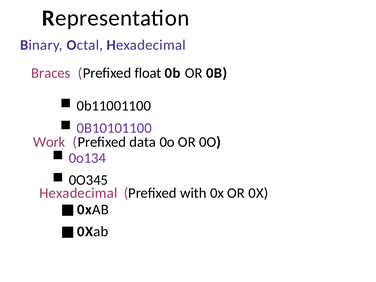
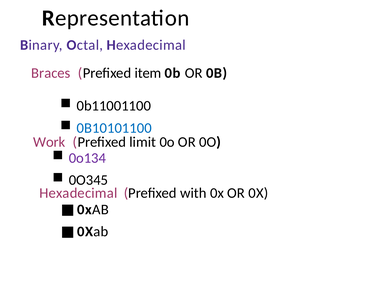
float: float -> item (148, 73)
0B10101100 colour: purple -> blue (114, 128)
data: data -> limit (143, 142)
